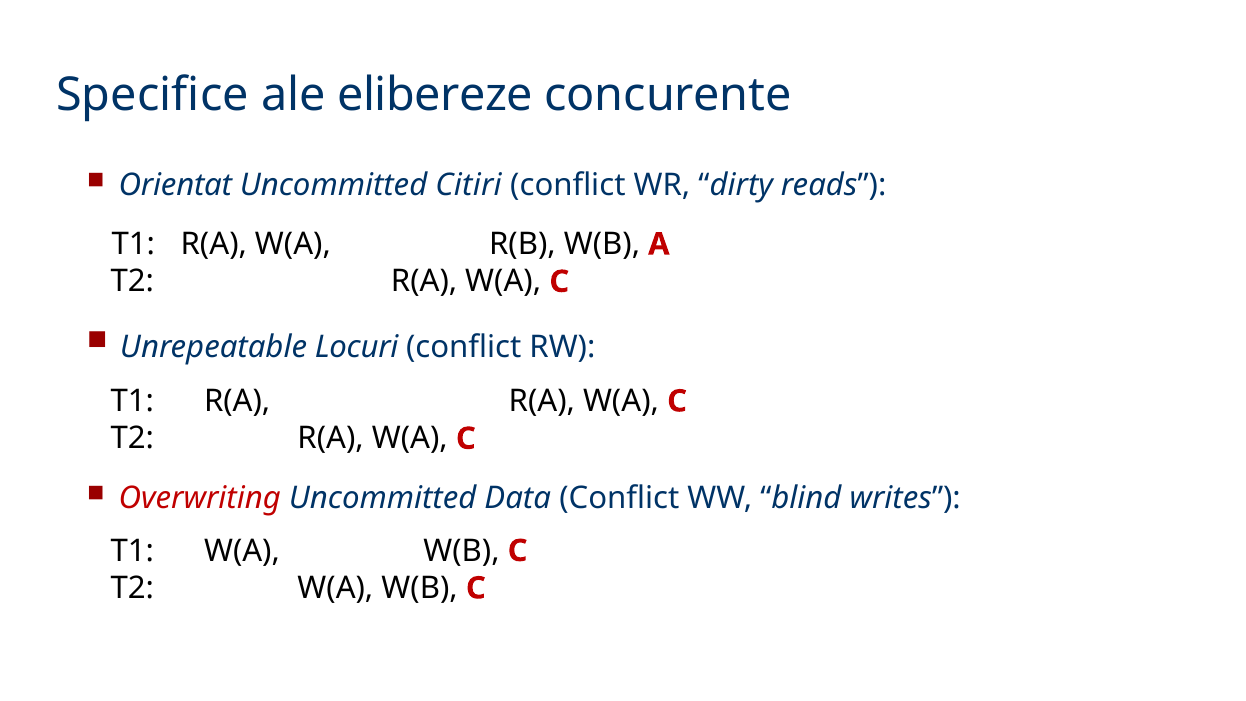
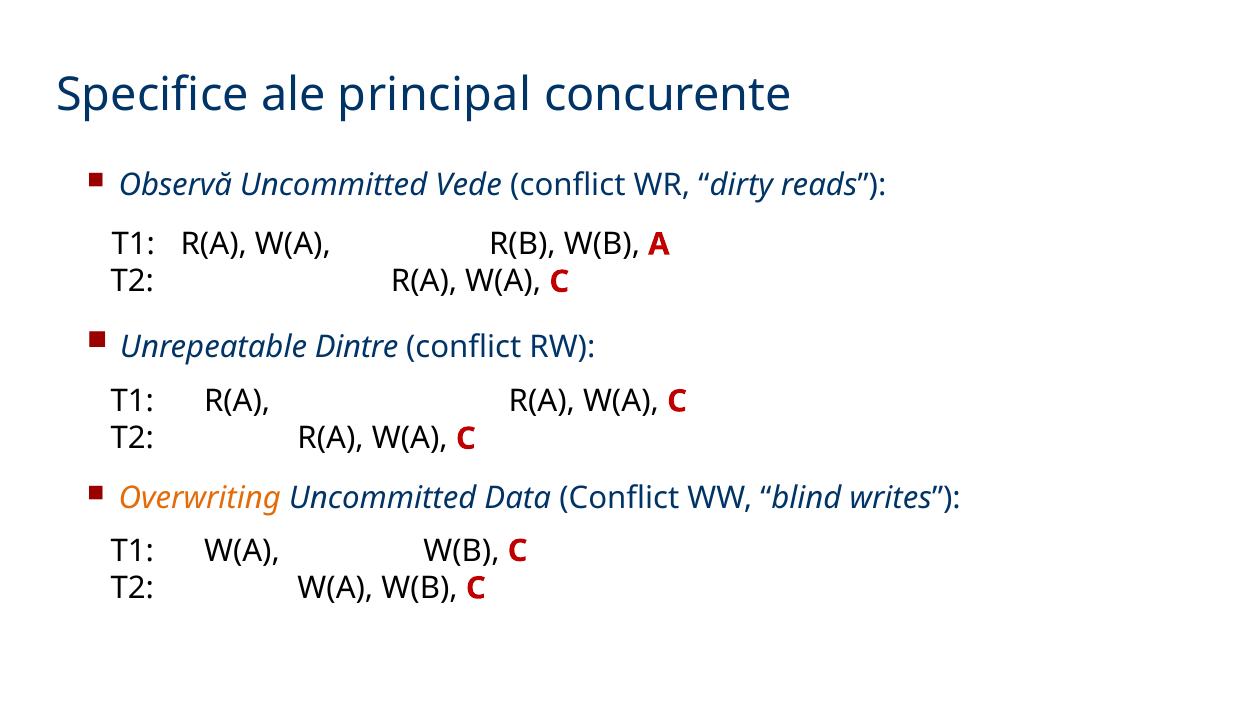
elibereze: elibereze -> principal (435, 95)
Orientat: Orientat -> Observă (175, 185)
Citiri: Citiri -> Vede (469, 185)
Locuri: Locuri -> Dintre (357, 347)
Overwriting colour: red -> orange (200, 498)
